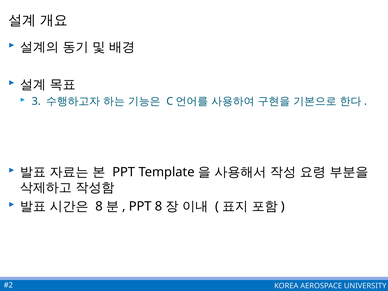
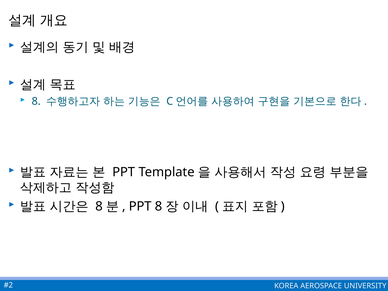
3: 3 -> 8 (36, 101)
